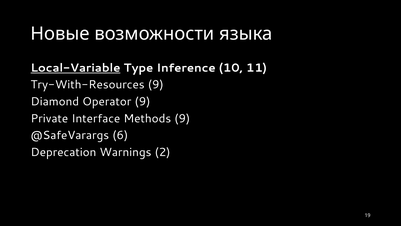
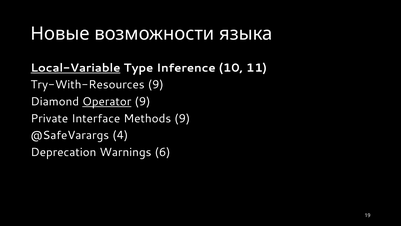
Operator underline: none -> present (107, 101)
6: 6 -> 4 (120, 135)
2: 2 -> 6 (163, 152)
